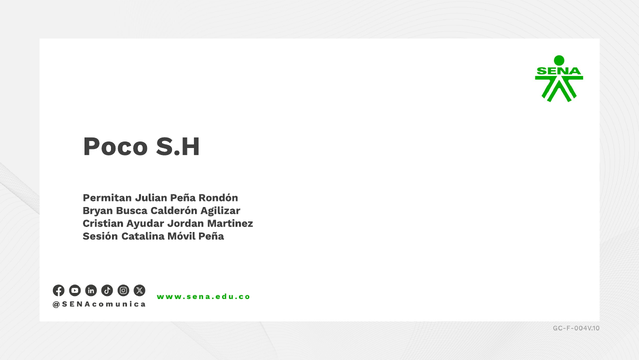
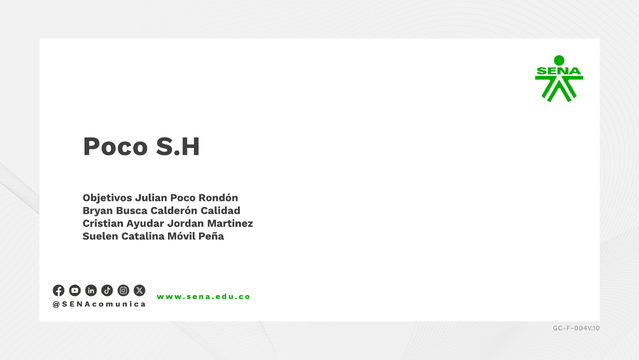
Permitan: Permitan -> Objetivos (107, 197)
Julian Peña: Peña -> Poco (183, 197)
Agilizar: Agilizar -> Calidad (220, 210)
Sesión: Sesión -> Suelen (100, 236)
